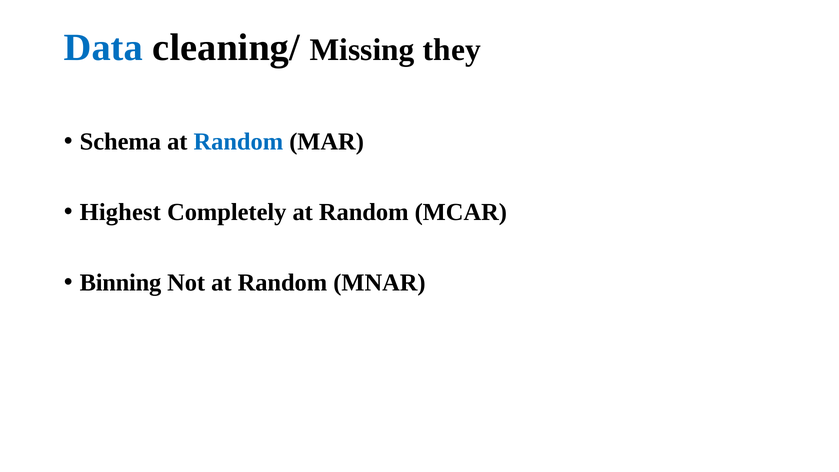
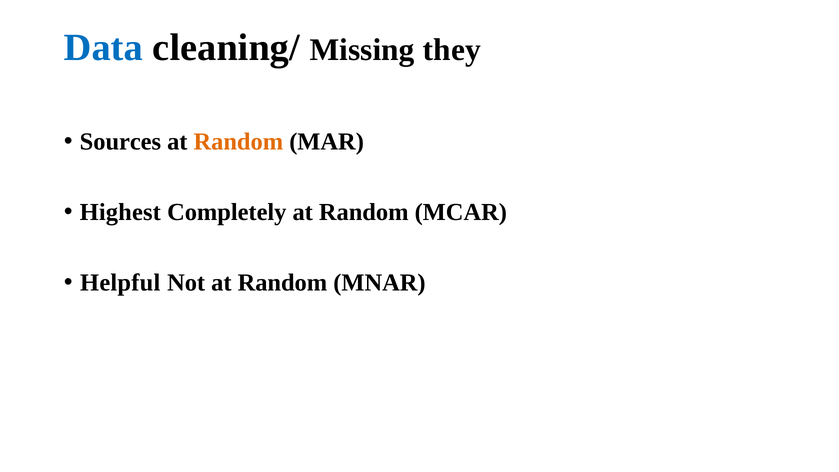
Schema: Schema -> Sources (120, 142)
Random colour: blue -> orange (238, 142)
Binning: Binning -> Helpful (120, 283)
